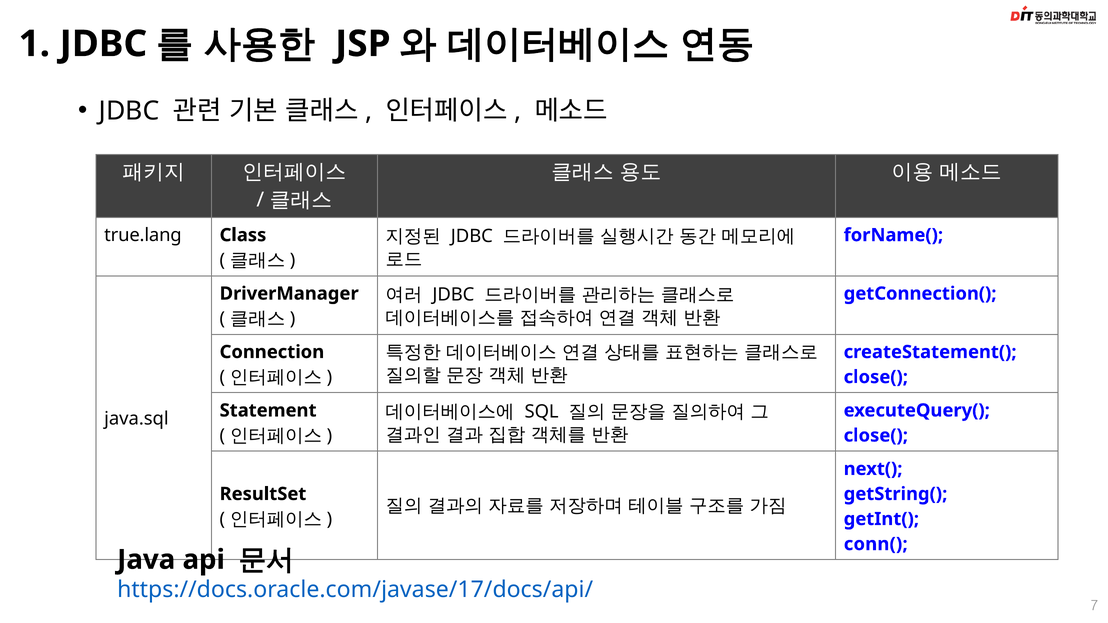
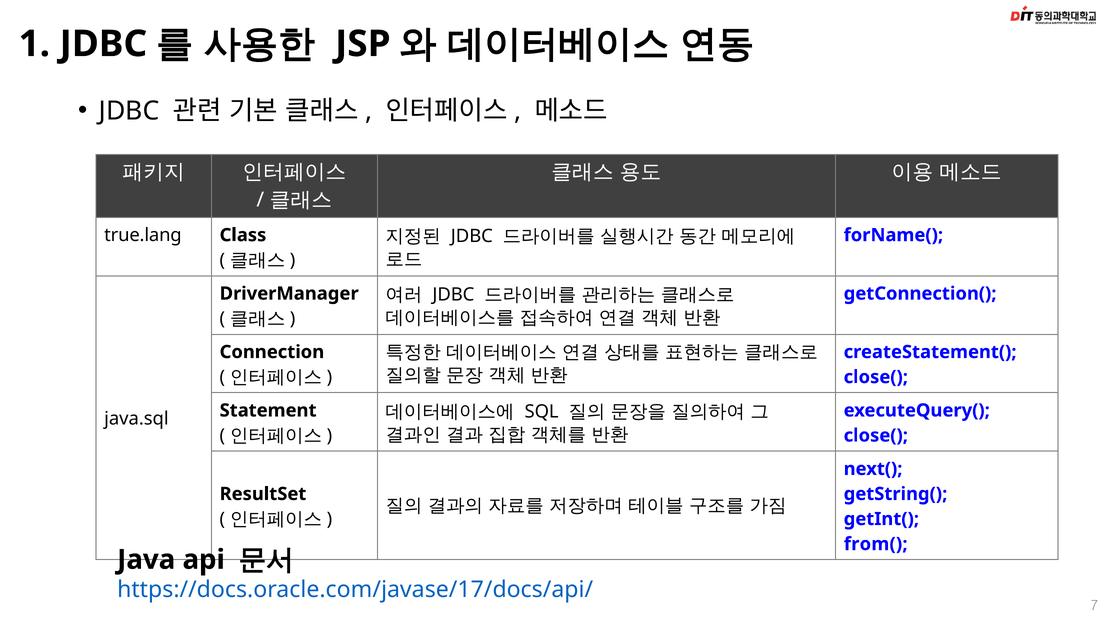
conn(: conn( -> from( (876, 544)
